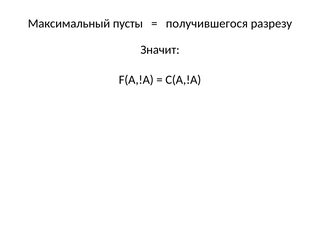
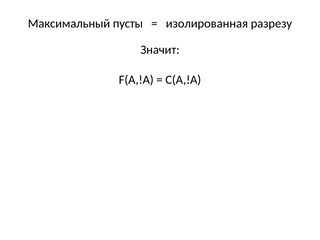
получившегося: получившегося -> изолированная (207, 23)
